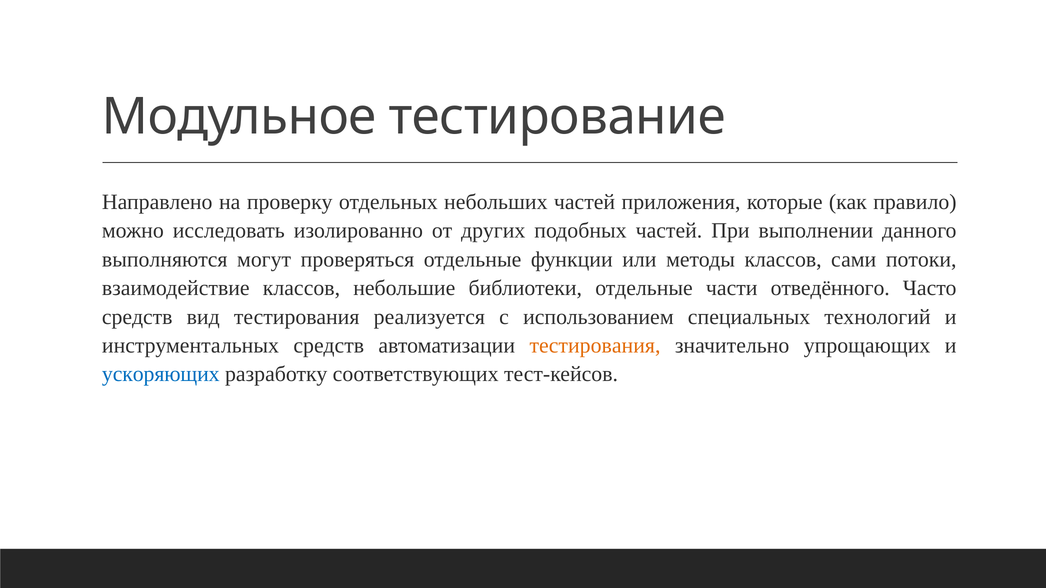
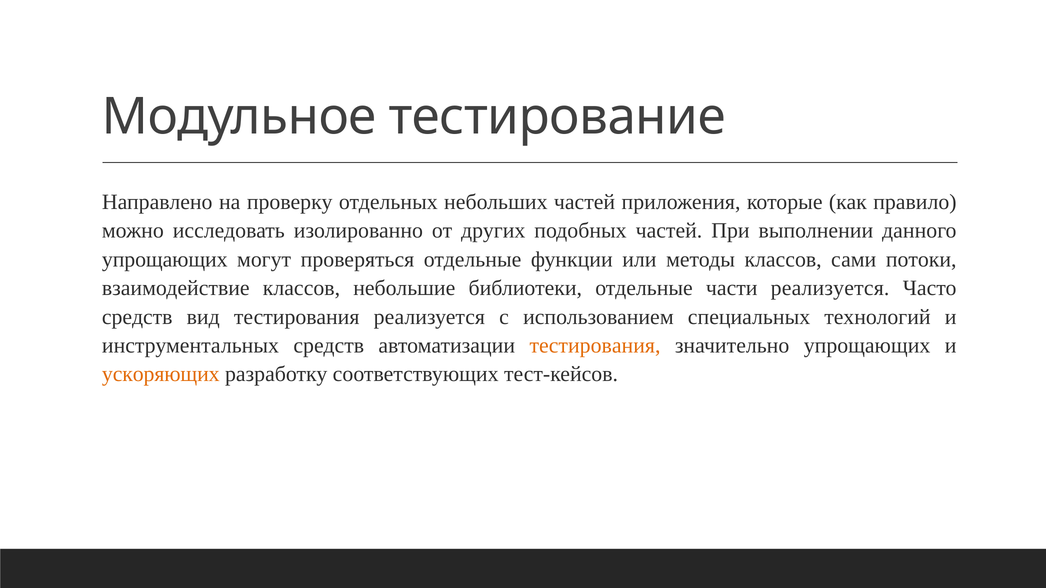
выполняются: выполняются -> упрощающих (165, 260)
части отведённого: отведённого -> реализуется (830, 288)
ускоряющих colour: blue -> orange (161, 375)
